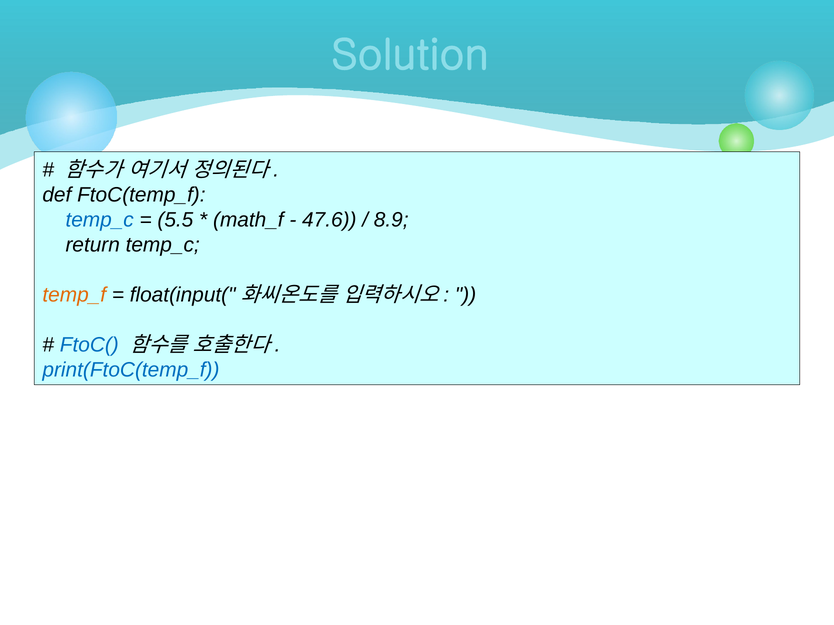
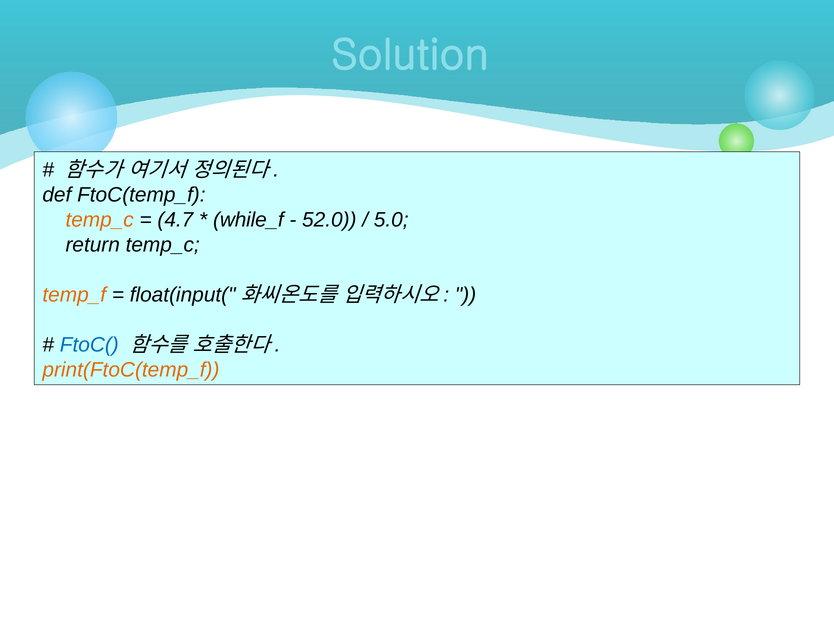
temp_c colour: blue -> orange (100, 220)
5.5: 5.5 -> 4.7 (175, 220)
math_f: math_f -> while_f (248, 220)
47.6: 47.6 -> 52.0 (329, 220)
8.9: 8.9 -> 5.0 (391, 220)
print(FtoC(temp_f colour: blue -> orange (131, 370)
